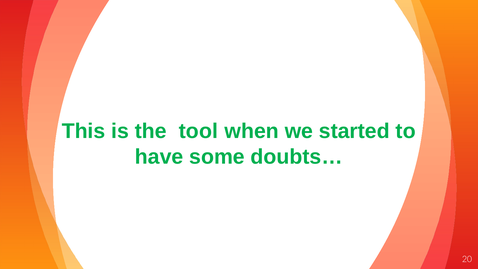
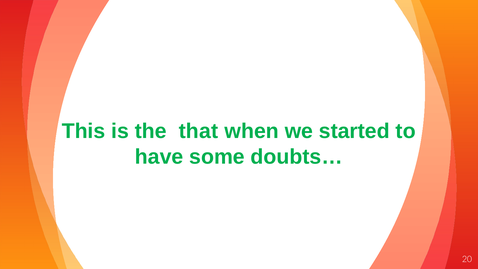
tool: tool -> that (198, 131)
